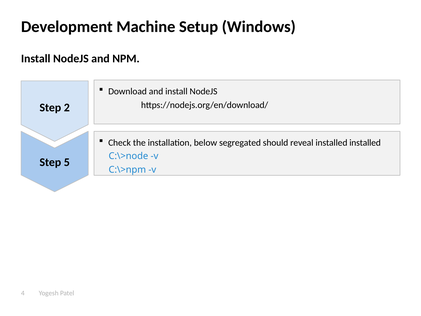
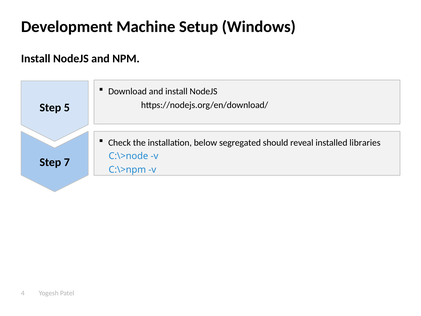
2: 2 -> 5 (67, 108)
installed installed: installed -> libraries (365, 143)
5: 5 -> 7 (67, 162)
